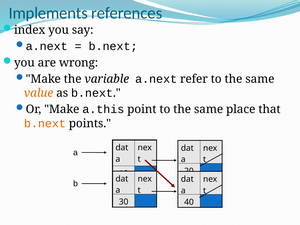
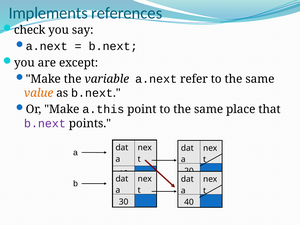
index: index -> check (30, 30)
wrong: wrong -> except (79, 63)
b.next colour: orange -> purple (45, 123)
